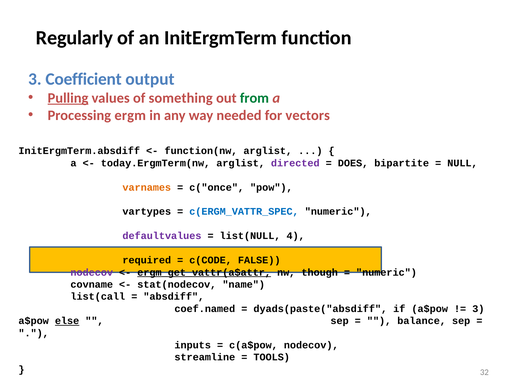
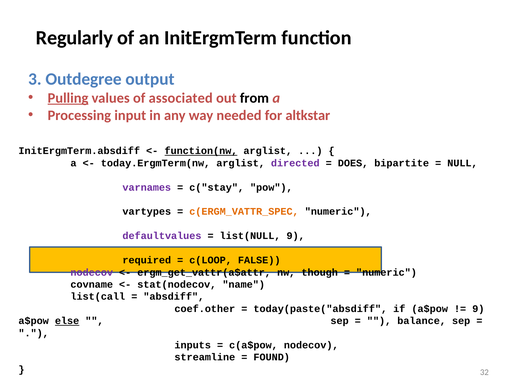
Coefficient: Coefficient -> Outdegree (84, 79)
something: something -> associated (181, 98)
from colour: green -> black (254, 98)
ergm: ergm -> input (130, 115)
vectors: vectors -> altkstar (308, 115)
function(nw underline: none -> present (201, 151)
varnames colour: orange -> purple (147, 187)
c("once: c("once -> c("stay (217, 187)
c(ERGM_VATTR_SPEC colour: blue -> orange (244, 212)
list(NULL 4: 4 -> 9 (296, 236)
c(CODE: c(CODE -> c(LOOP (211, 260)
ergm_get_vattr(a$attr underline: present -> none (204, 272)
coef.named: coef.named -> coef.other (205, 309)
dyads(paste("absdiff: dyads(paste("absdiff -> today(paste("absdiff (320, 309)
3: 3 -> 9 (478, 309)
TOOLS: TOOLS -> FOUND (272, 357)
